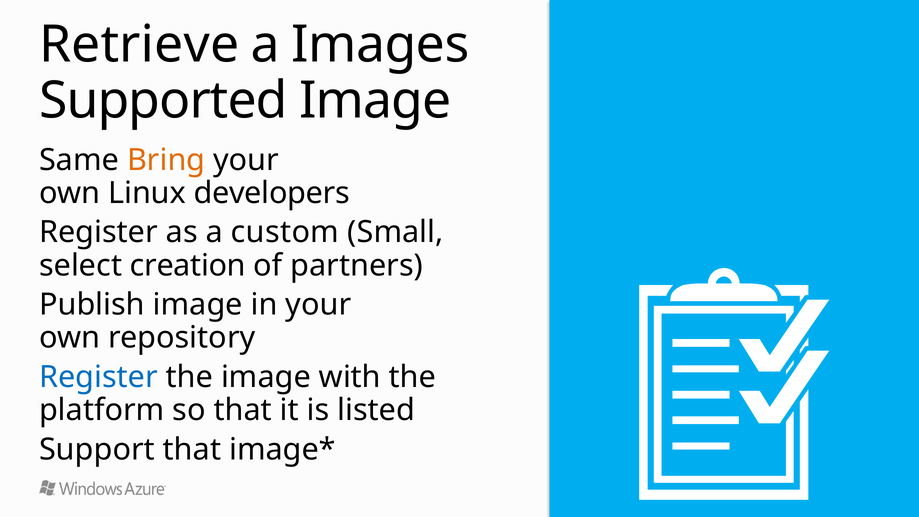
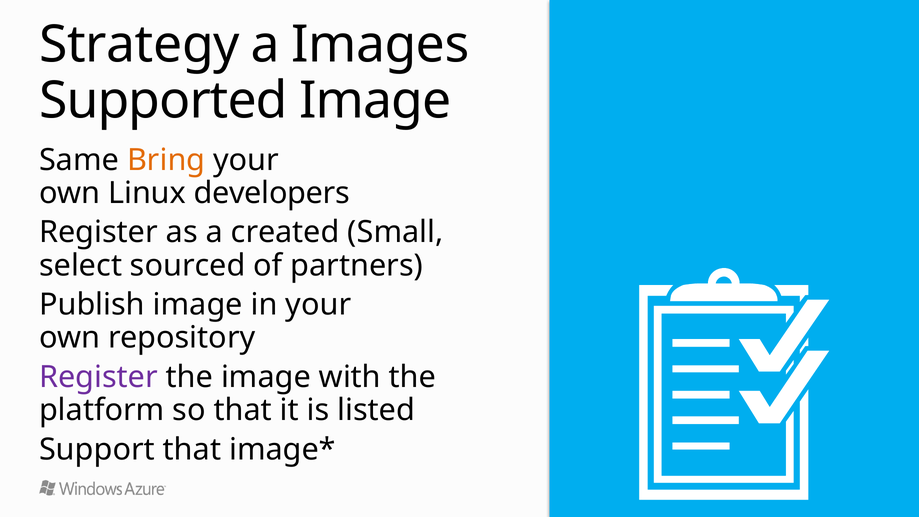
Retrieve: Retrieve -> Strategy (139, 45)
custom: custom -> created (285, 232)
creation: creation -> sourced (188, 265)
Register colour: blue -> purple (99, 377)
